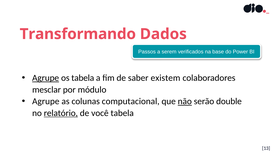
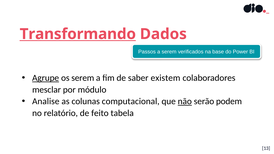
Transformando underline: none -> present (78, 34)
os tabela: tabela -> serem (83, 78)
Agrupe: Agrupe -> Analise (46, 101)
double: double -> podem (229, 101)
relatório underline: present -> none (61, 113)
você: você -> feito (100, 113)
